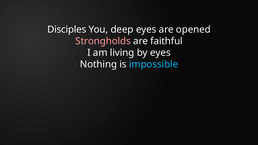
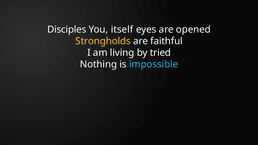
deep: deep -> itself (122, 30)
Strongholds colour: pink -> yellow (103, 41)
by eyes: eyes -> tried (160, 53)
